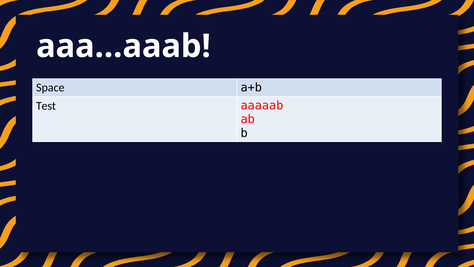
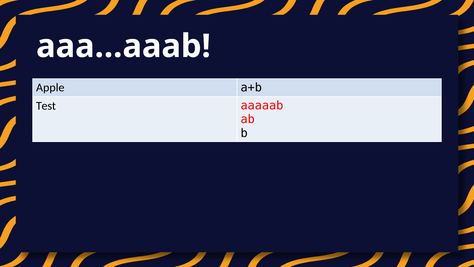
Space: Space -> Apple (50, 88)
